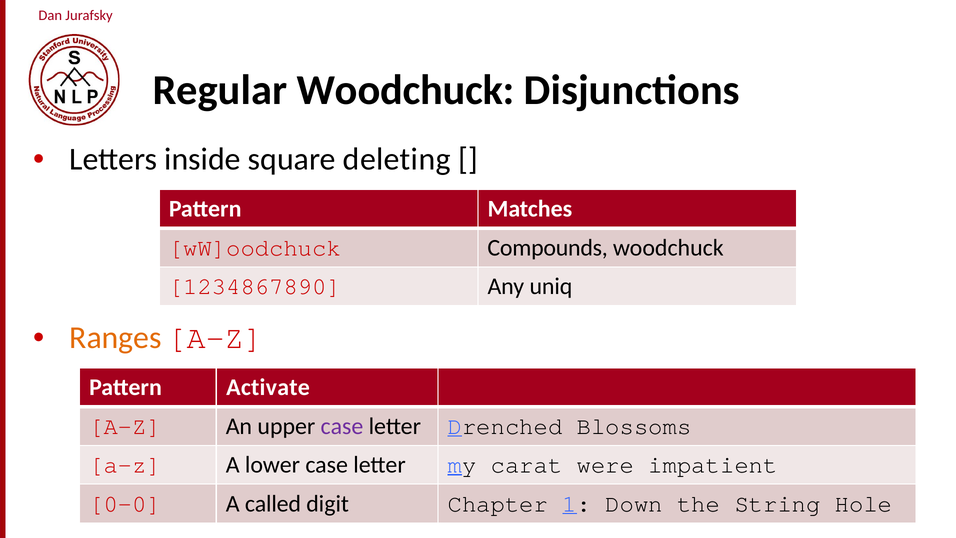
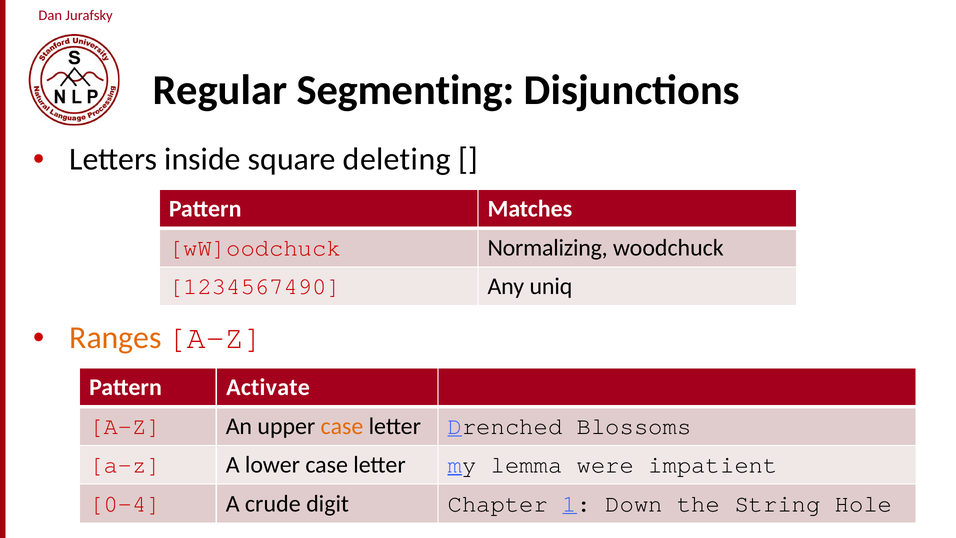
Regular Woodchuck: Woodchuck -> Segmenting (406, 90)
Compounds: Compounds -> Normalizing (548, 248)
1234867890: 1234867890 -> 1234567490 (255, 286)
case colour: purple -> orange (342, 426)
carat: carat -> lemma (527, 465)
0-0: 0-0 -> 0-4 (125, 504)
called: called -> crude (273, 504)
